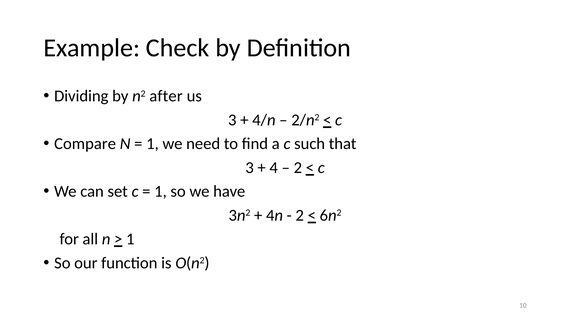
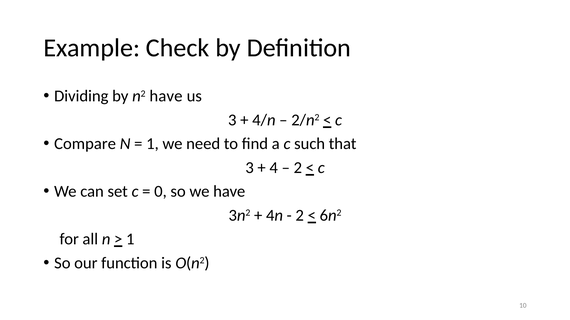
n2 after: after -> have (166, 96)
1: 1 -> 0 (160, 192)
